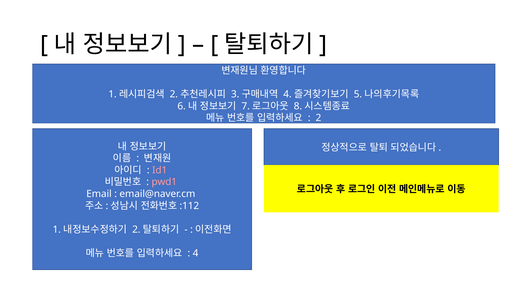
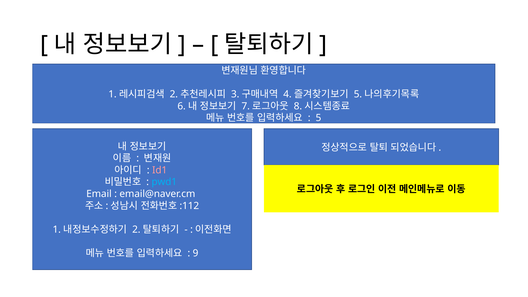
2: 2 -> 5 (318, 118)
pwd1 colour: pink -> light blue (164, 182)
4: 4 -> 9 (196, 253)
